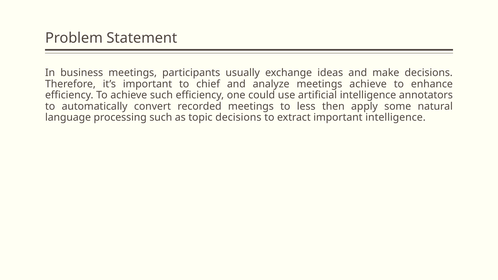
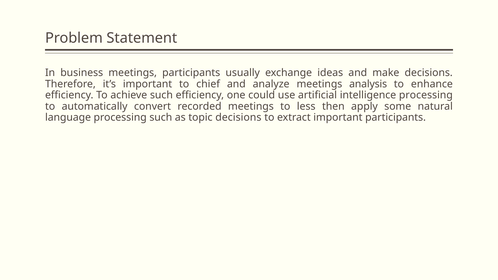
meetings achieve: achieve -> analysis (368, 84)
intelligence annotators: annotators -> processing (426, 95)
important intelligence: intelligence -> participants (396, 118)
